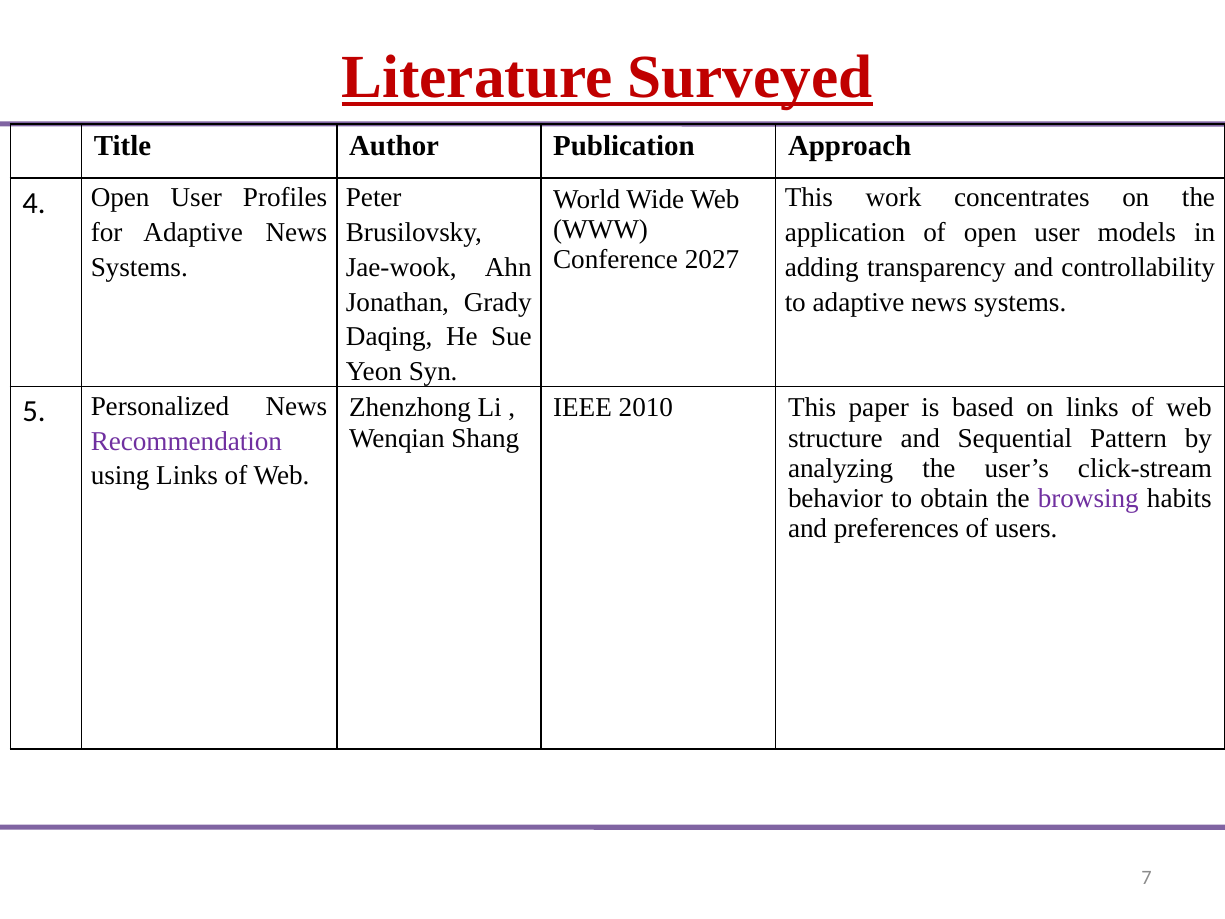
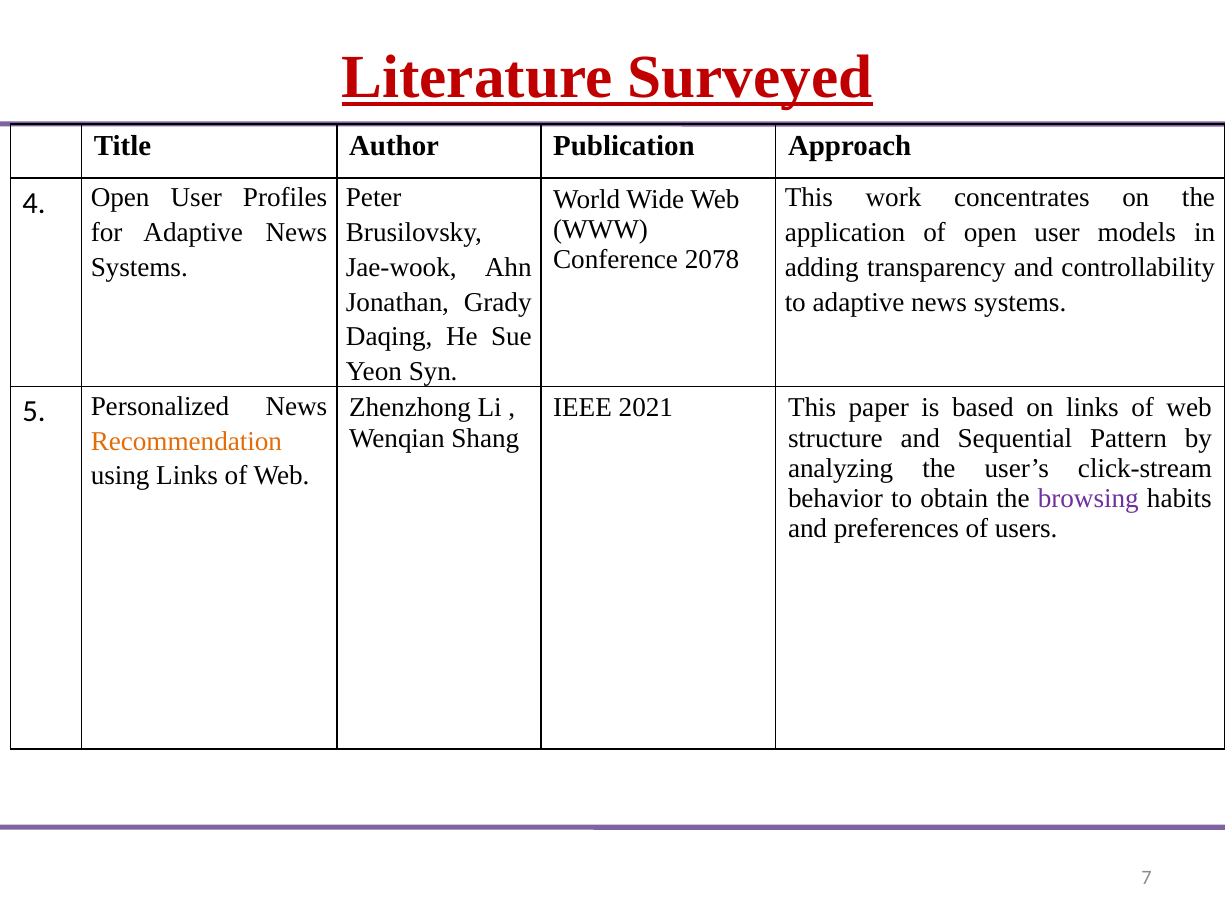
2027: 2027 -> 2078 (712, 260)
2010: 2010 -> 2021 (646, 408)
Recommendation colour: purple -> orange (186, 441)
